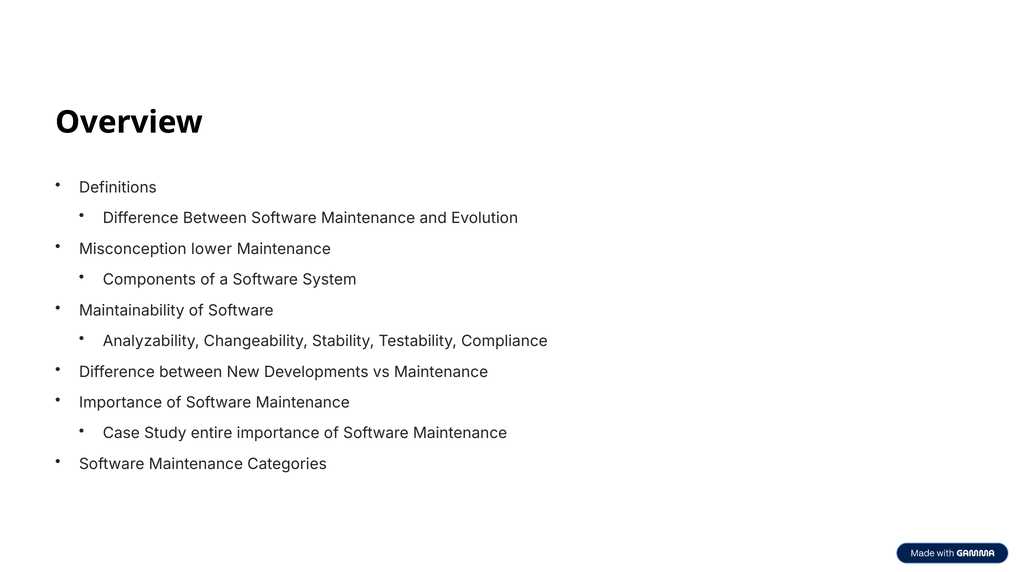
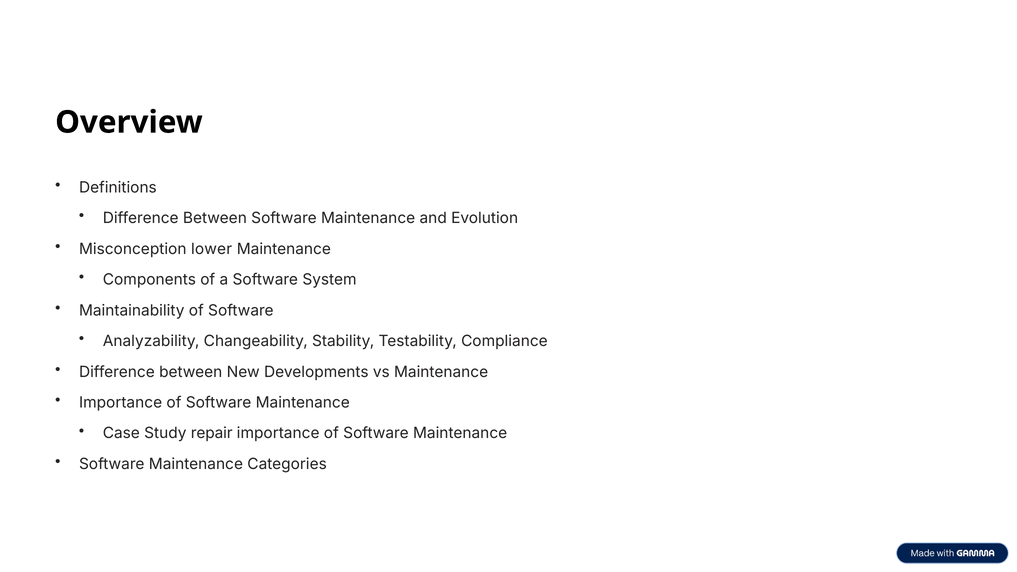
entire: entire -> repair (212, 433)
